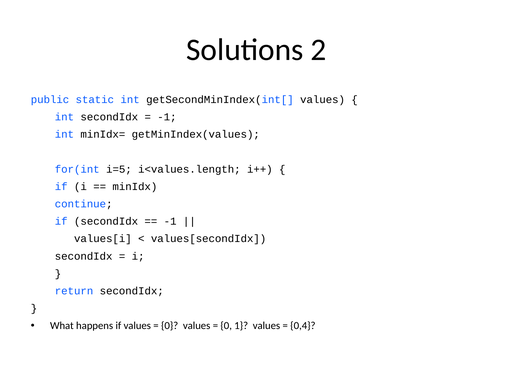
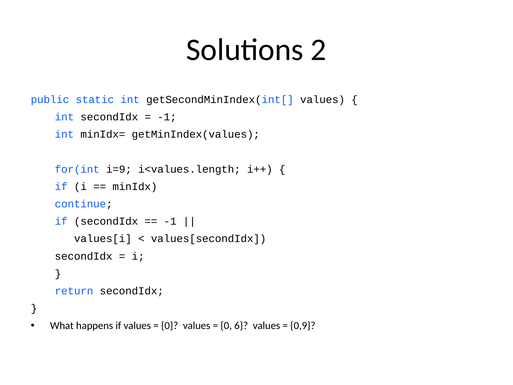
i=5: i=5 -> i=9 (119, 169)
1: 1 -> 6 (241, 326)
0,4: 0,4 -> 0,9 (303, 326)
